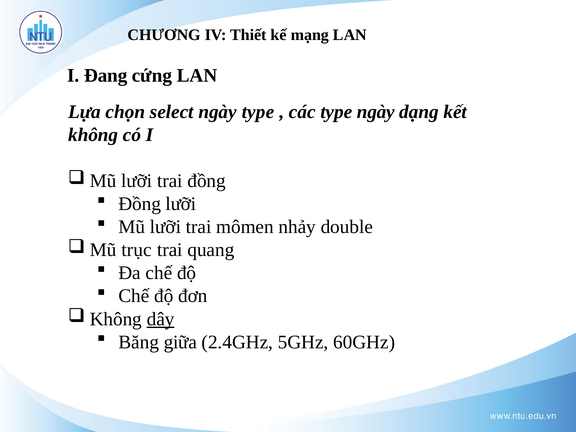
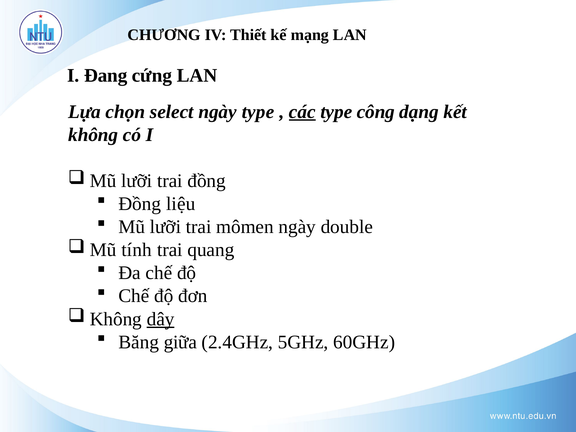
các underline: none -> present (302, 112)
type ngày: ngày -> công (376, 112)
Đồng lưỡi: lưỡi -> liệu (181, 204)
mômen nhảy: nhảy -> ngày (297, 227)
trục: trục -> tính (137, 250)
